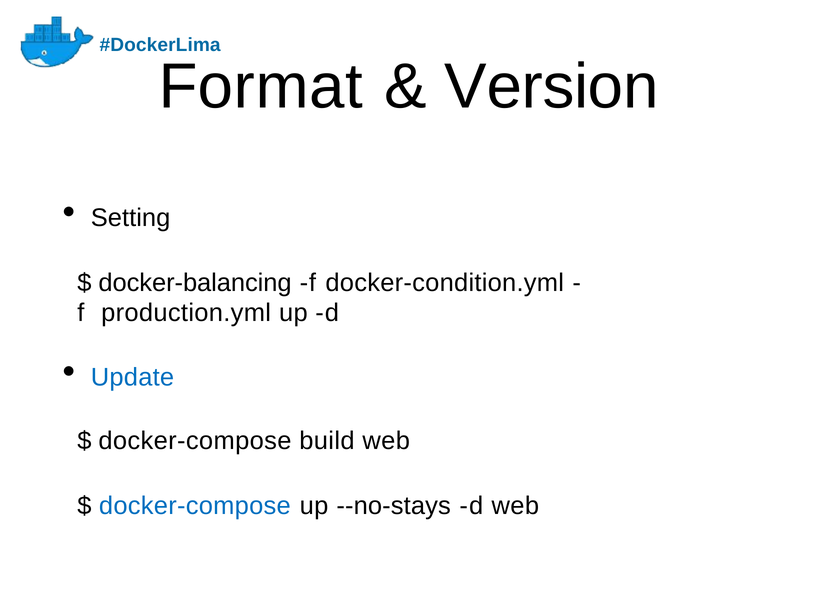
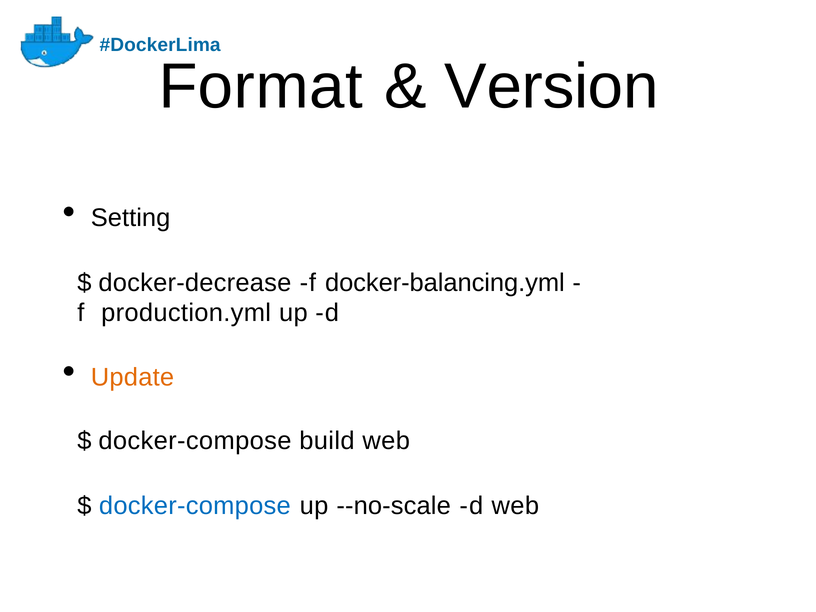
docker-balancing: docker-balancing -> docker-decrease (195, 283)
docker-condition.yml: docker-condition.yml -> docker-balancing.yml (445, 283)
Update colour: blue -> orange (132, 377)
--no-stays: --no-stays -> --no-scale (394, 506)
